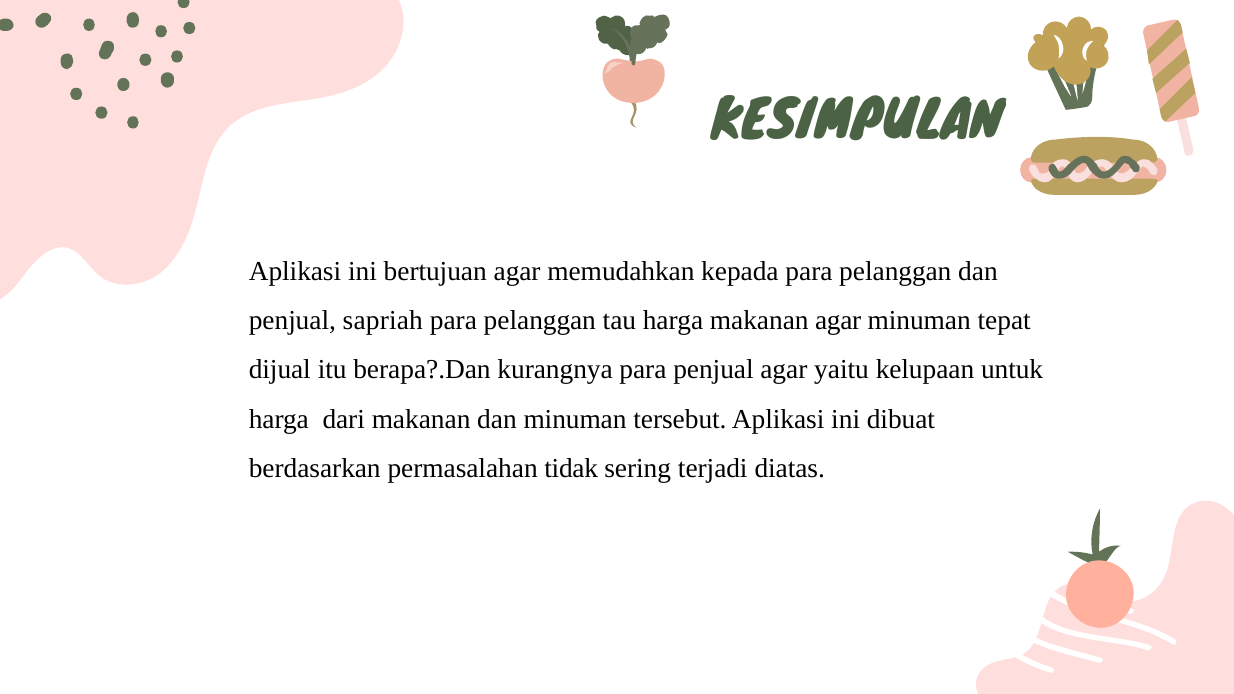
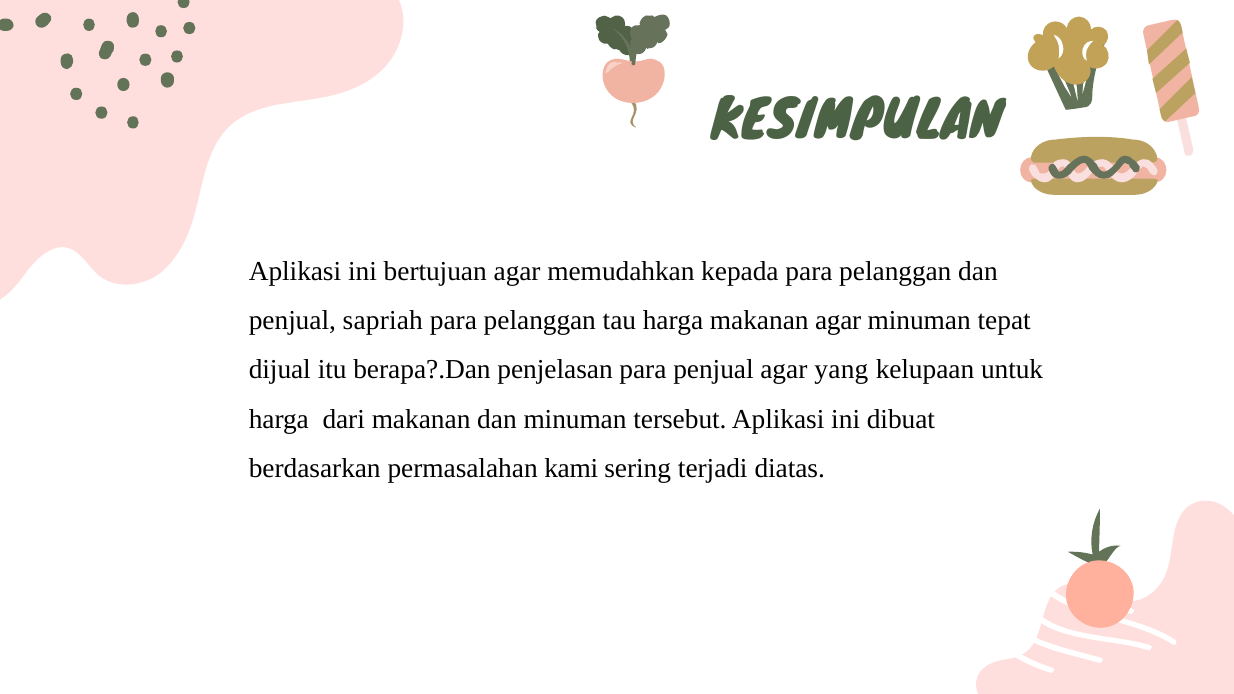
kurangnya: kurangnya -> penjelasan (555, 370)
yaitu: yaitu -> yang (841, 370)
tidak: tidak -> kami (571, 469)
